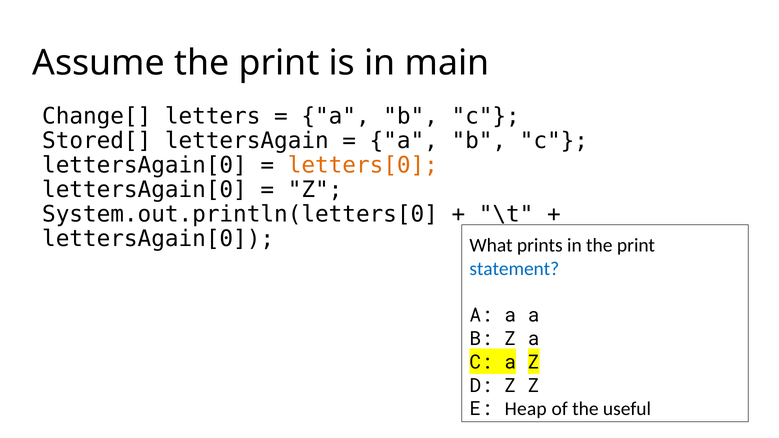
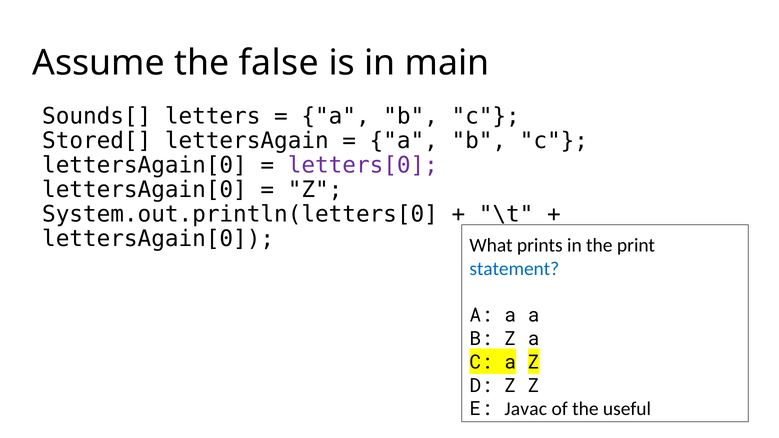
Assume the print: print -> false (279, 63)
Change[: Change[ -> Sounds[ (97, 116)
letters[0 colour: orange -> purple (363, 165)
Heap: Heap -> Javac (526, 409)
